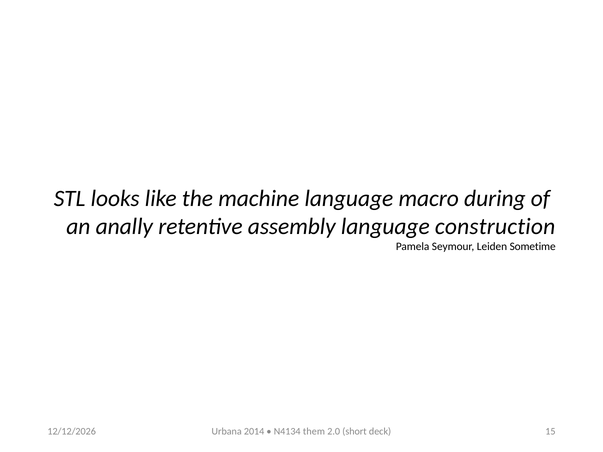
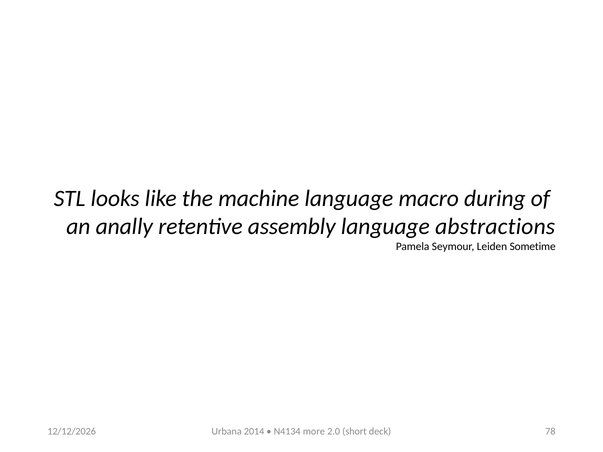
construction: construction -> abstractions (495, 227)
them: them -> more (314, 432)
15: 15 -> 78 (550, 432)
